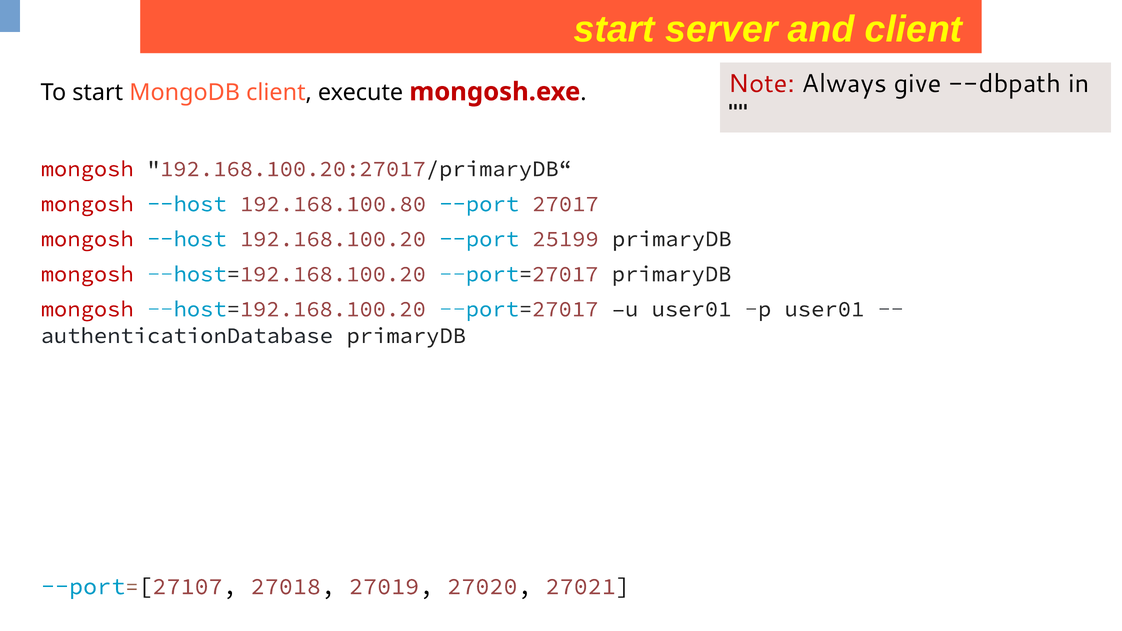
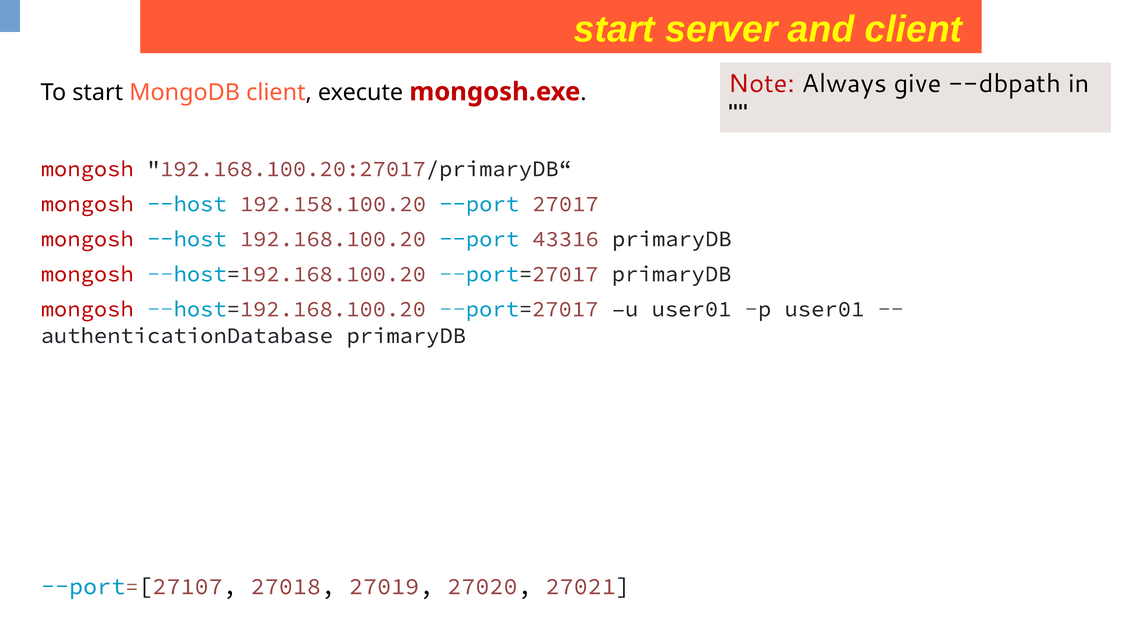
192.168.100.80: 192.168.100.80 -> 192.158.100.20 (333, 204)
25199: 25199 -> 43316 (566, 239)
